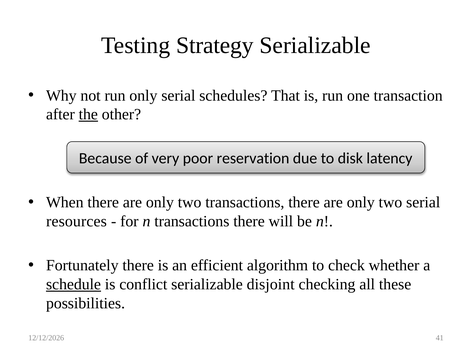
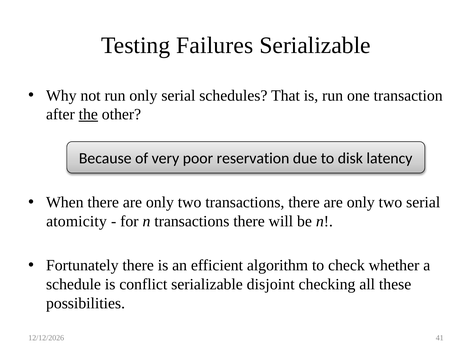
Strategy: Strategy -> Failures (215, 45)
resources: resources -> atomicity (76, 221)
schedule underline: present -> none (73, 284)
